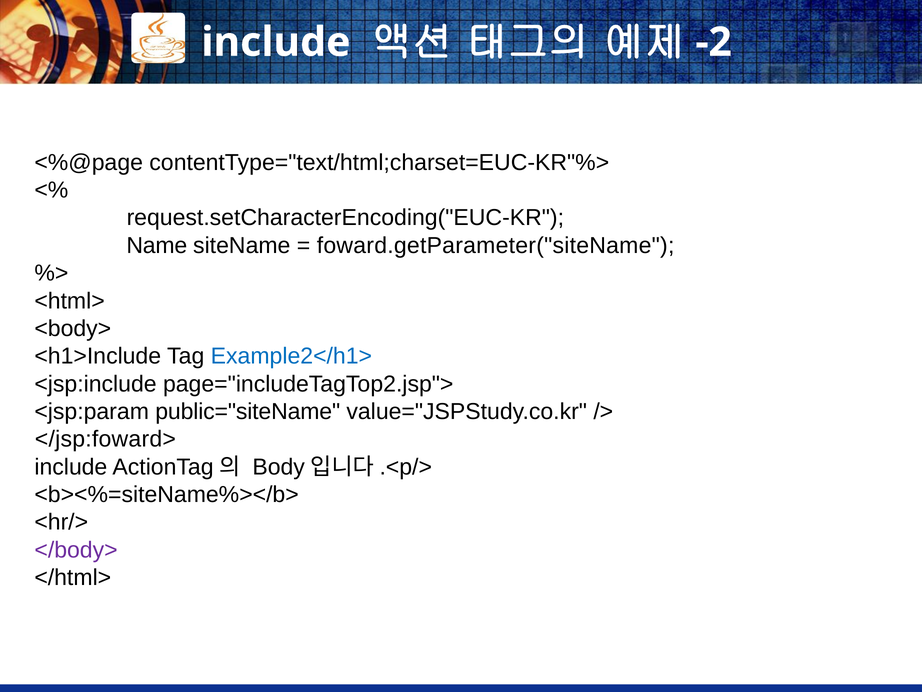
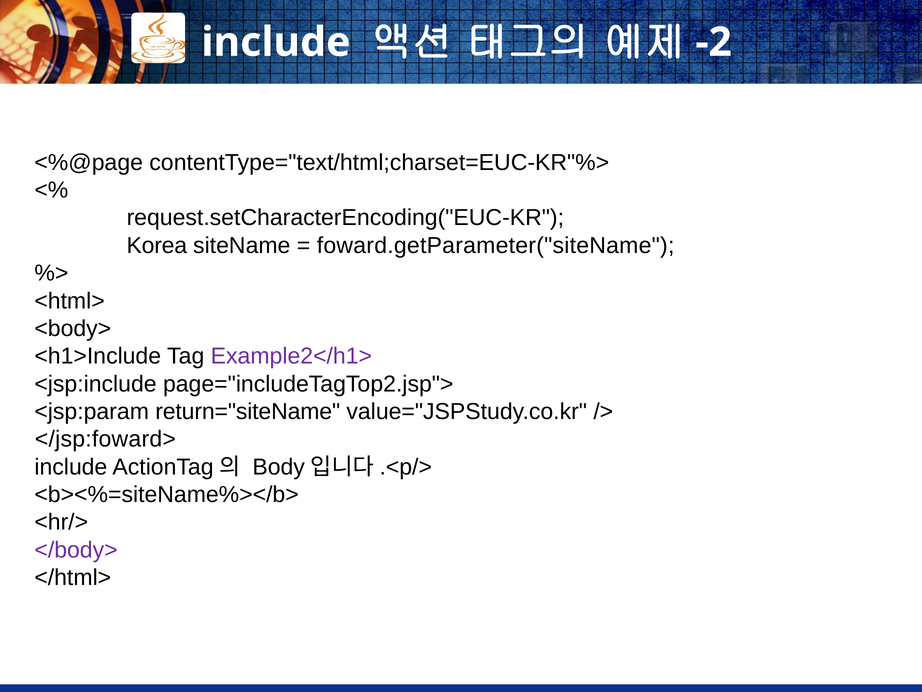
Name: Name -> Korea (157, 245)
Example2</h1> colour: blue -> purple (291, 356)
public="siteName: public="siteName -> return="siteName (248, 411)
